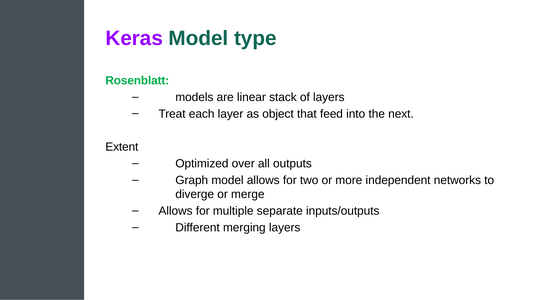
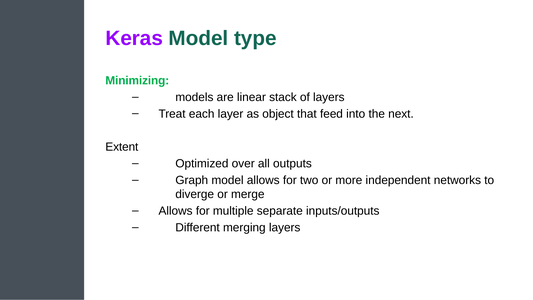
Rosenblatt: Rosenblatt -> Minimizing (137, 81)
